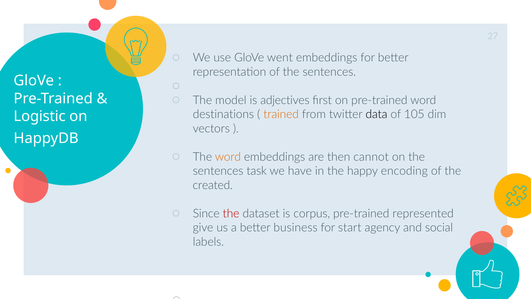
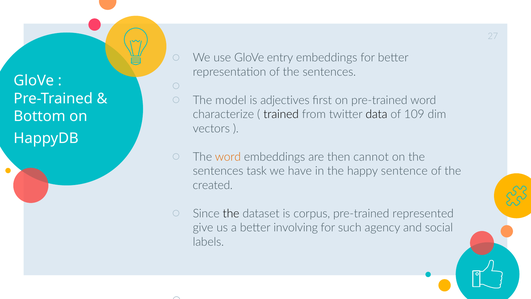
went: went -> entry (280, 58)
destinations: destinations -> characterize (223, 114)
trained colour: orange -> black (281, 114)
105: 105 -> 109 (414, 114)
Logistic: Logistic -> Bottom (40, 116)
encoding: encoding -> sentence (404, 171)
the colour: red -> black (231, 213)
business: business -> involving (296, 227)
start: start -> such (350, 227)
